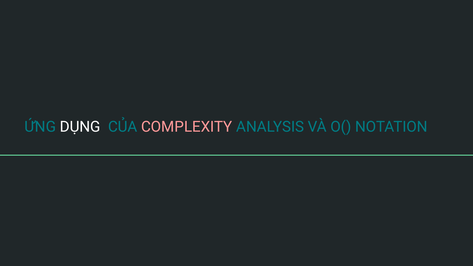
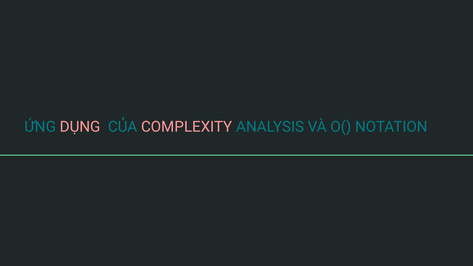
DỤNG colour: white -> pink (80, 127)
